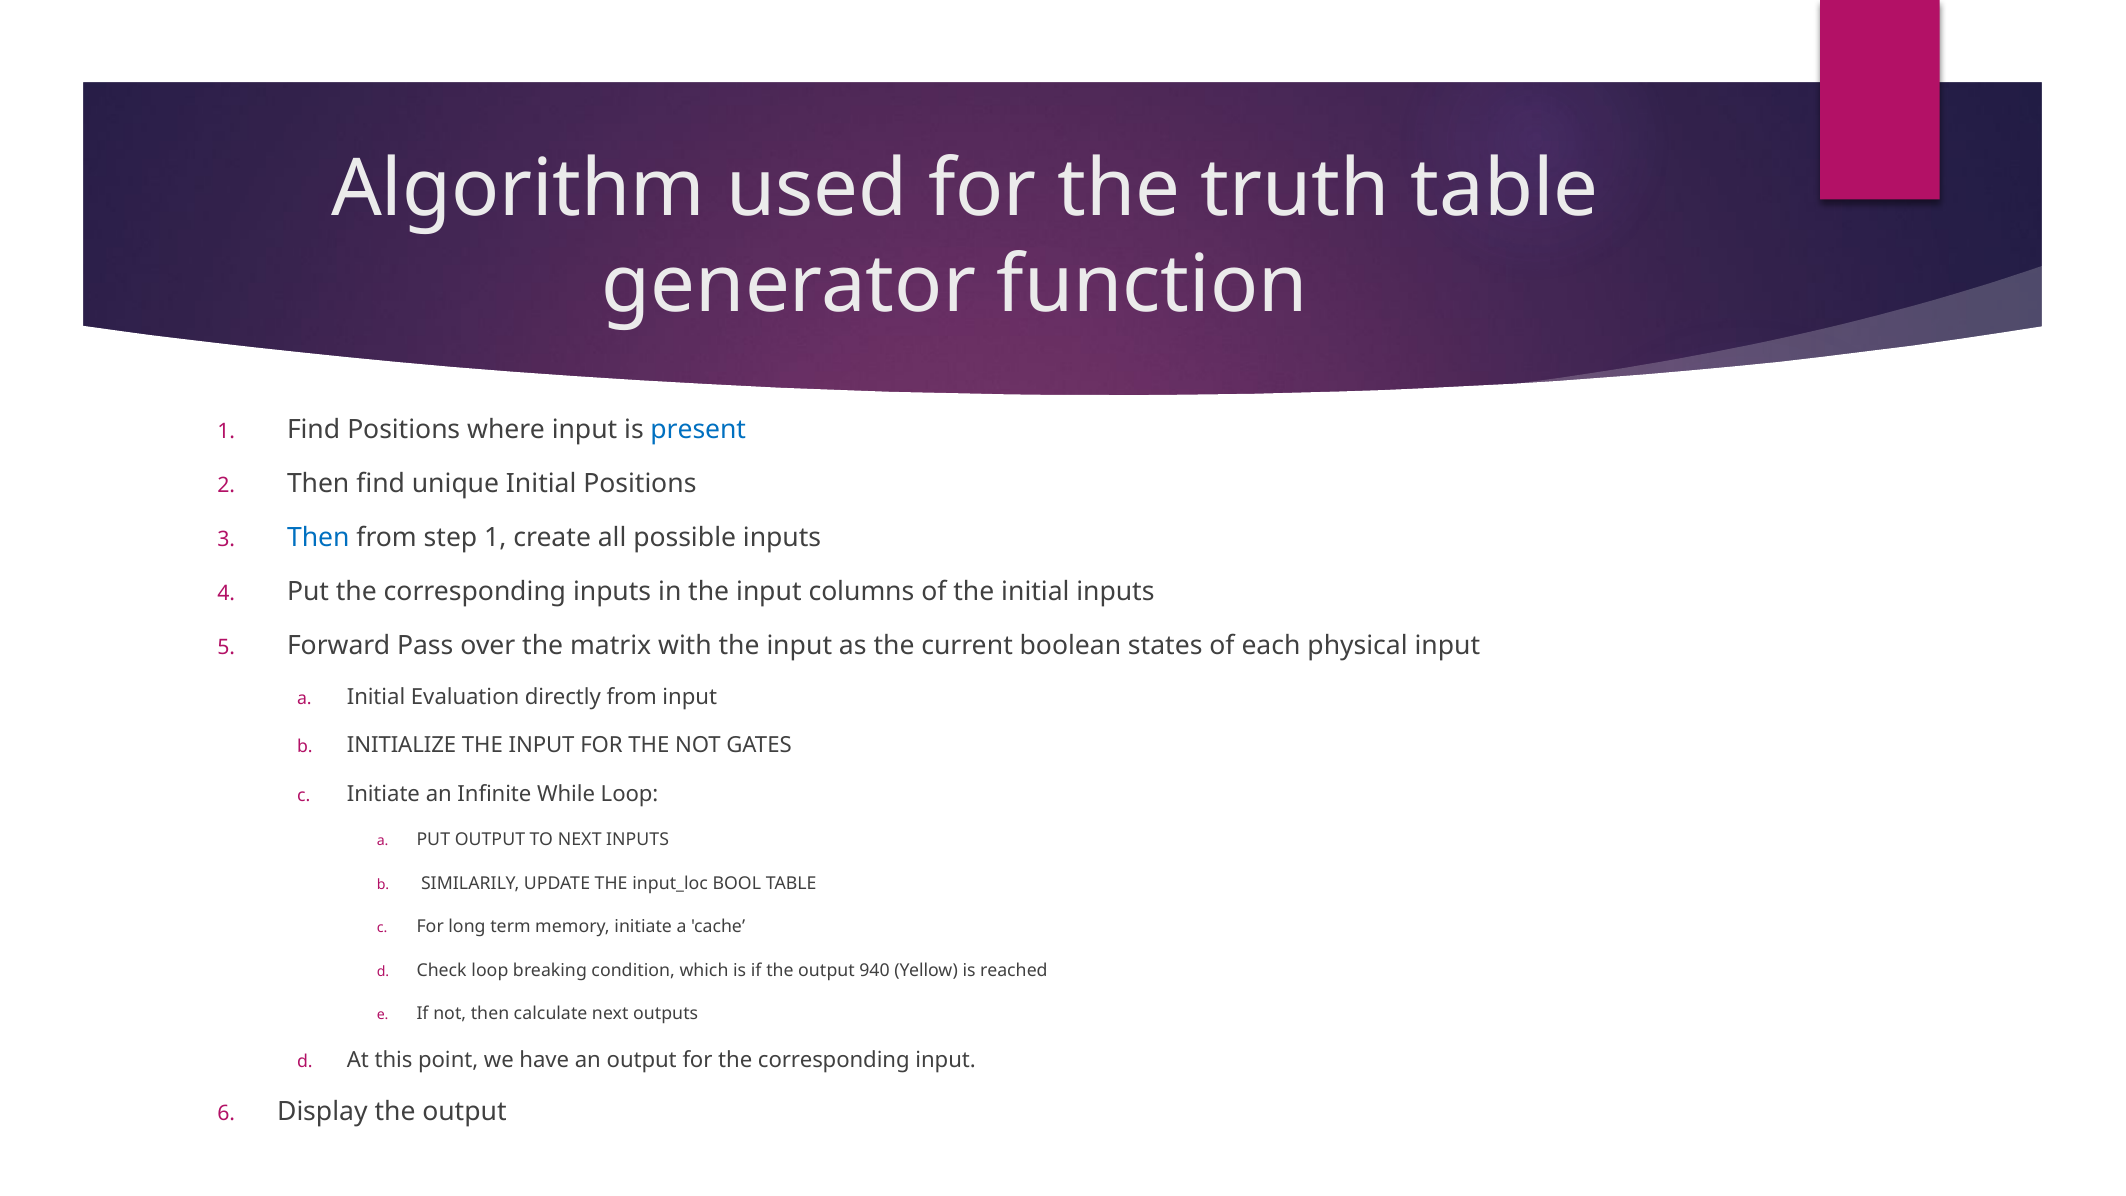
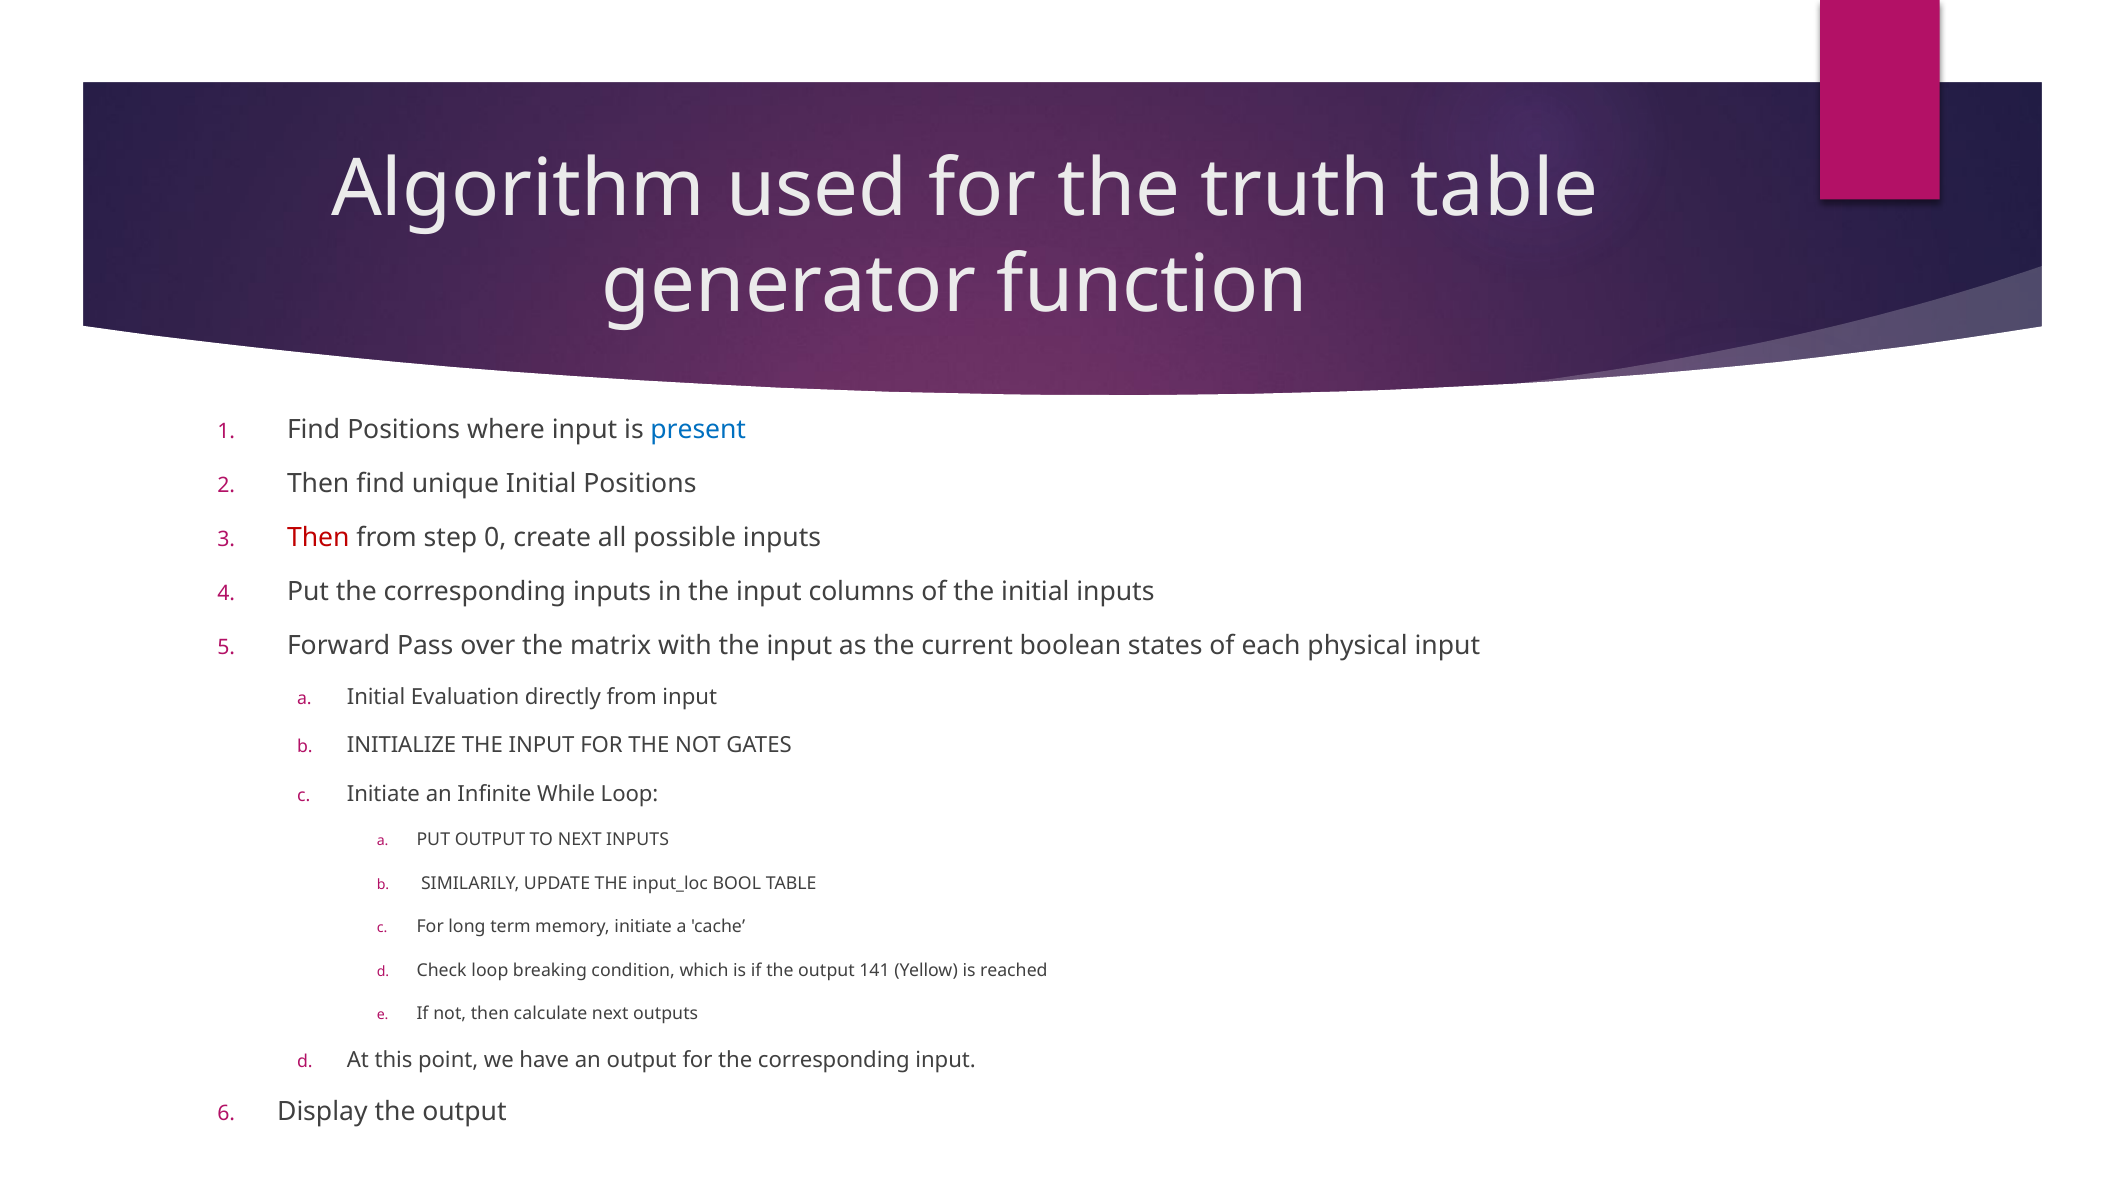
Then colour: blue -> red (318, 537)
step 1: 1 -> 0 (495, 537)
940: 940 -> 141 (875, 970)
